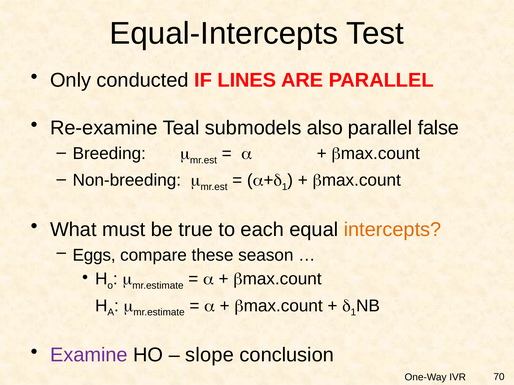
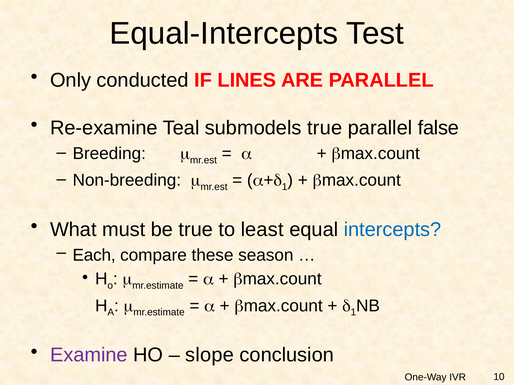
submodels also: also -> true (325, 128)
each: each -> least (262, 230)
intercepts colour: orange -> blue (393, 230)
Eggs: Eggs -> Each (94, 255)
70: 70 -> 10 (499, 377)
